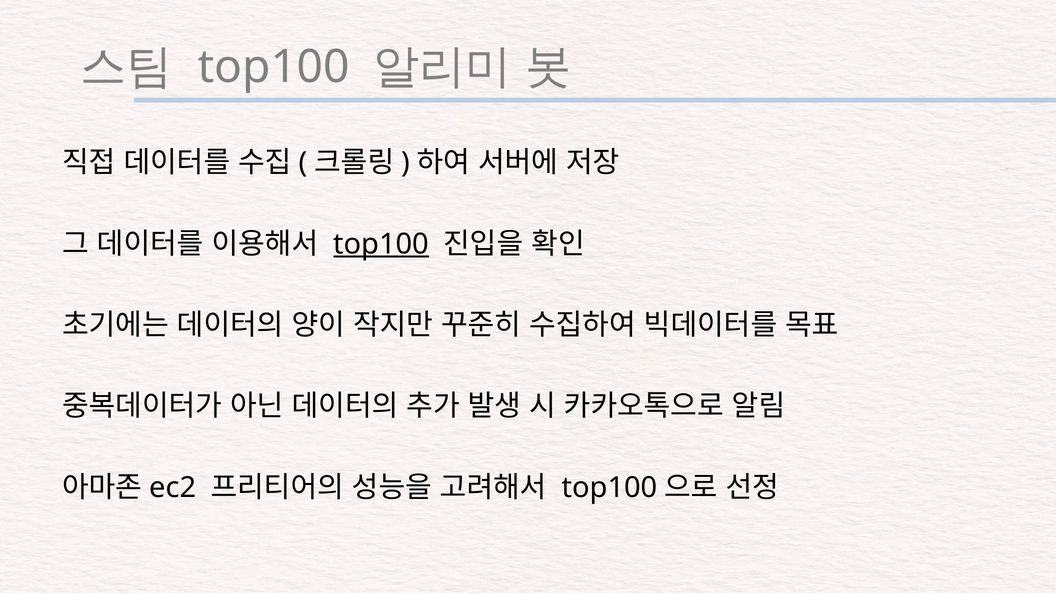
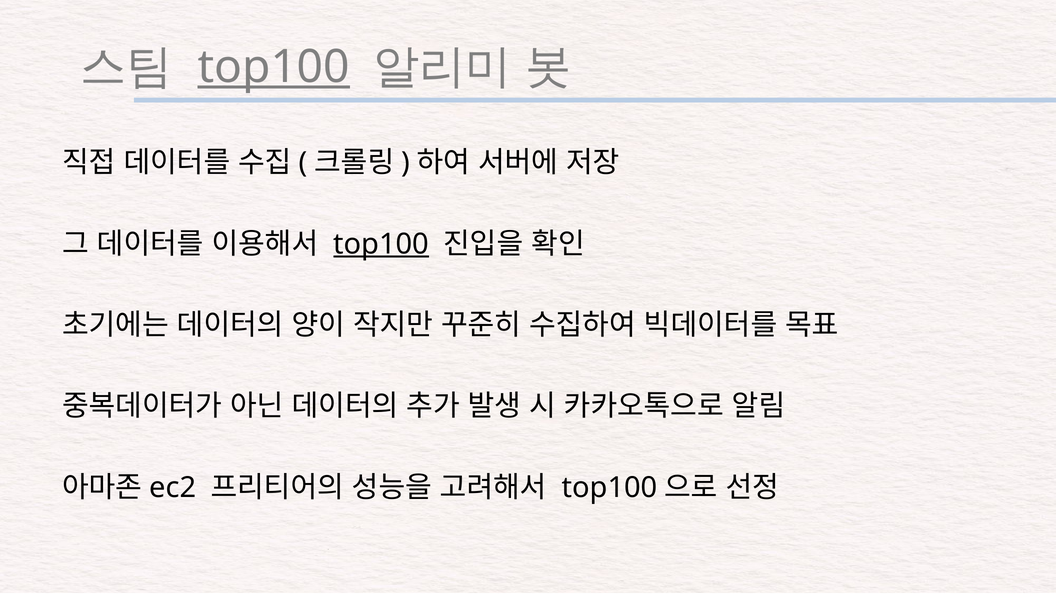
top100 underline: none -> present (274, 67)
